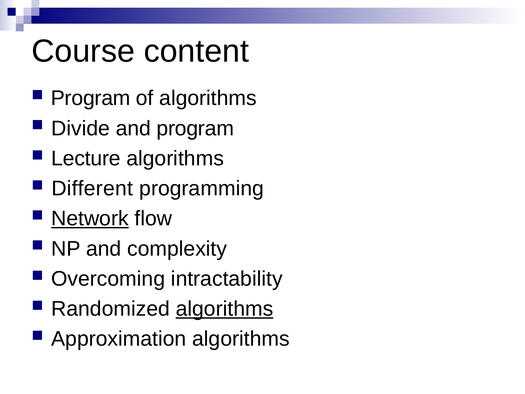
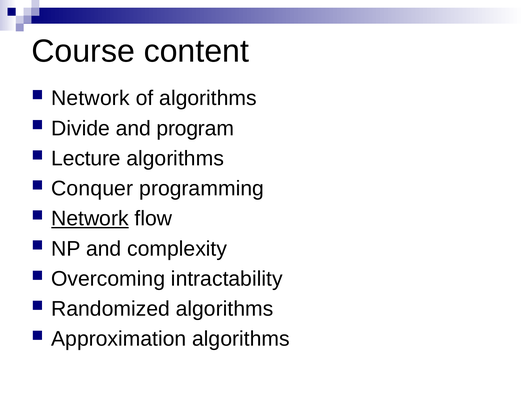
Program: Program -> Network (90, 98)
Different: Different -> Conquer (92, 188)
algorithms underline: present -> none (225, 309)
